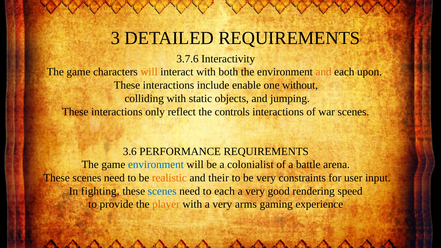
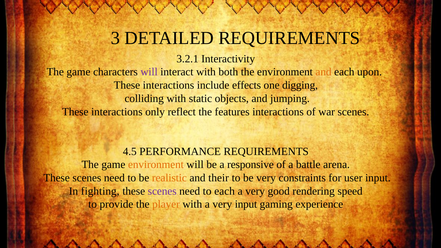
3.7.6: 3.7.6 -> 3.2.1 (188, 59)
will colour: orange -> purple (149, 72)
enable: enable -> effects (247, 85)
without: without -> digging (300, 85)
controls: controls -> features (232, 112)
3.6: 3.6 -> 4.5 (130, 151)
environment colour: blue -> orange (156, 165)
colonialist: colonialist -> responsive (250, 165)
scenes colour: blue -> purple (162, 191)
very arms: arms -> input (246, 204)
